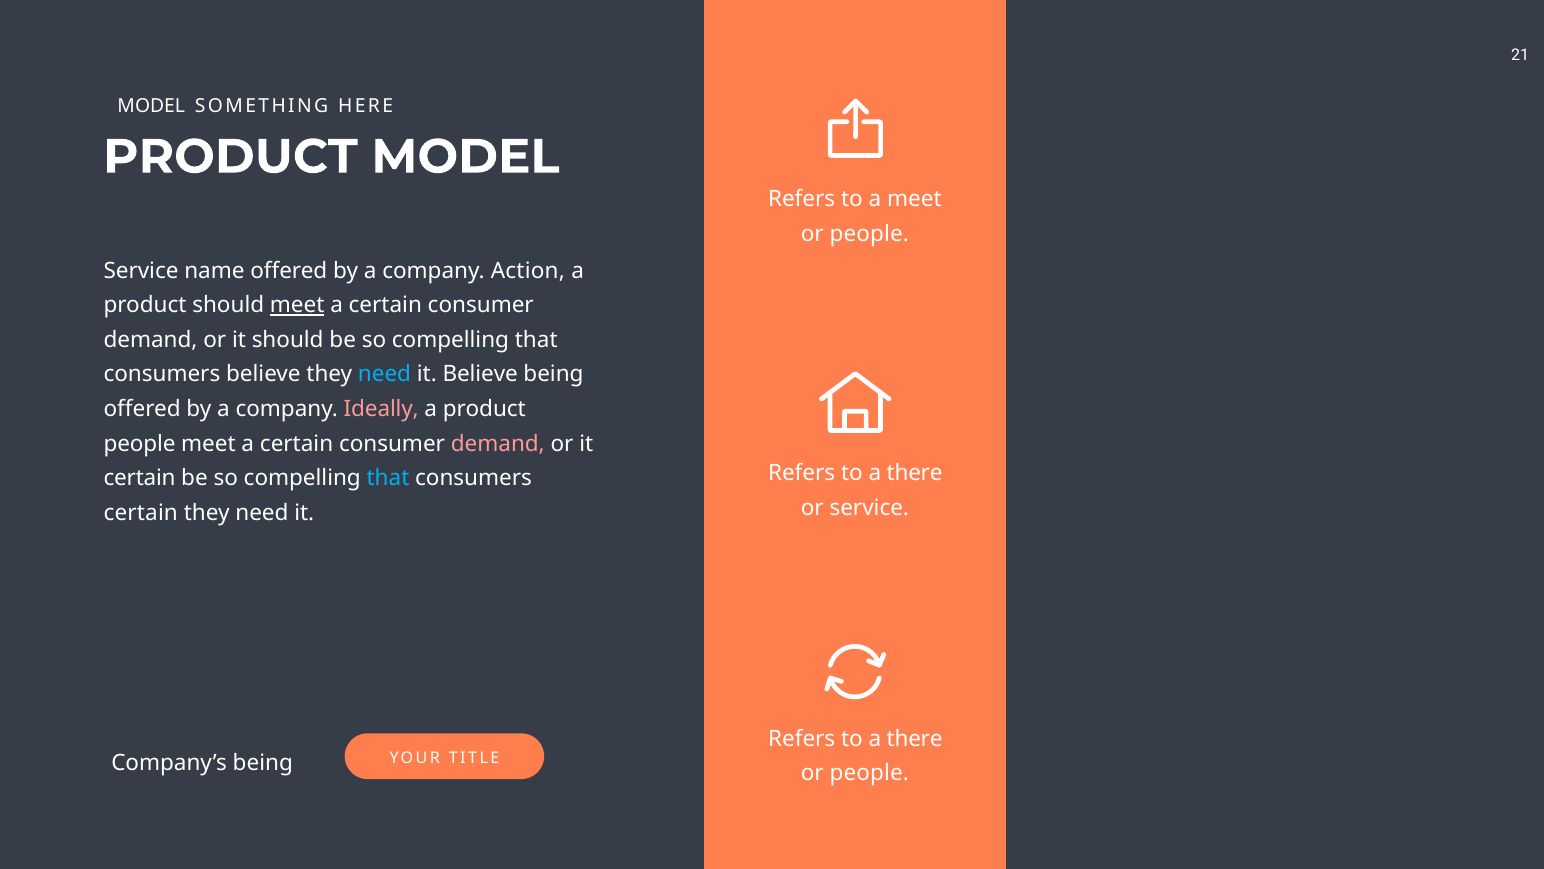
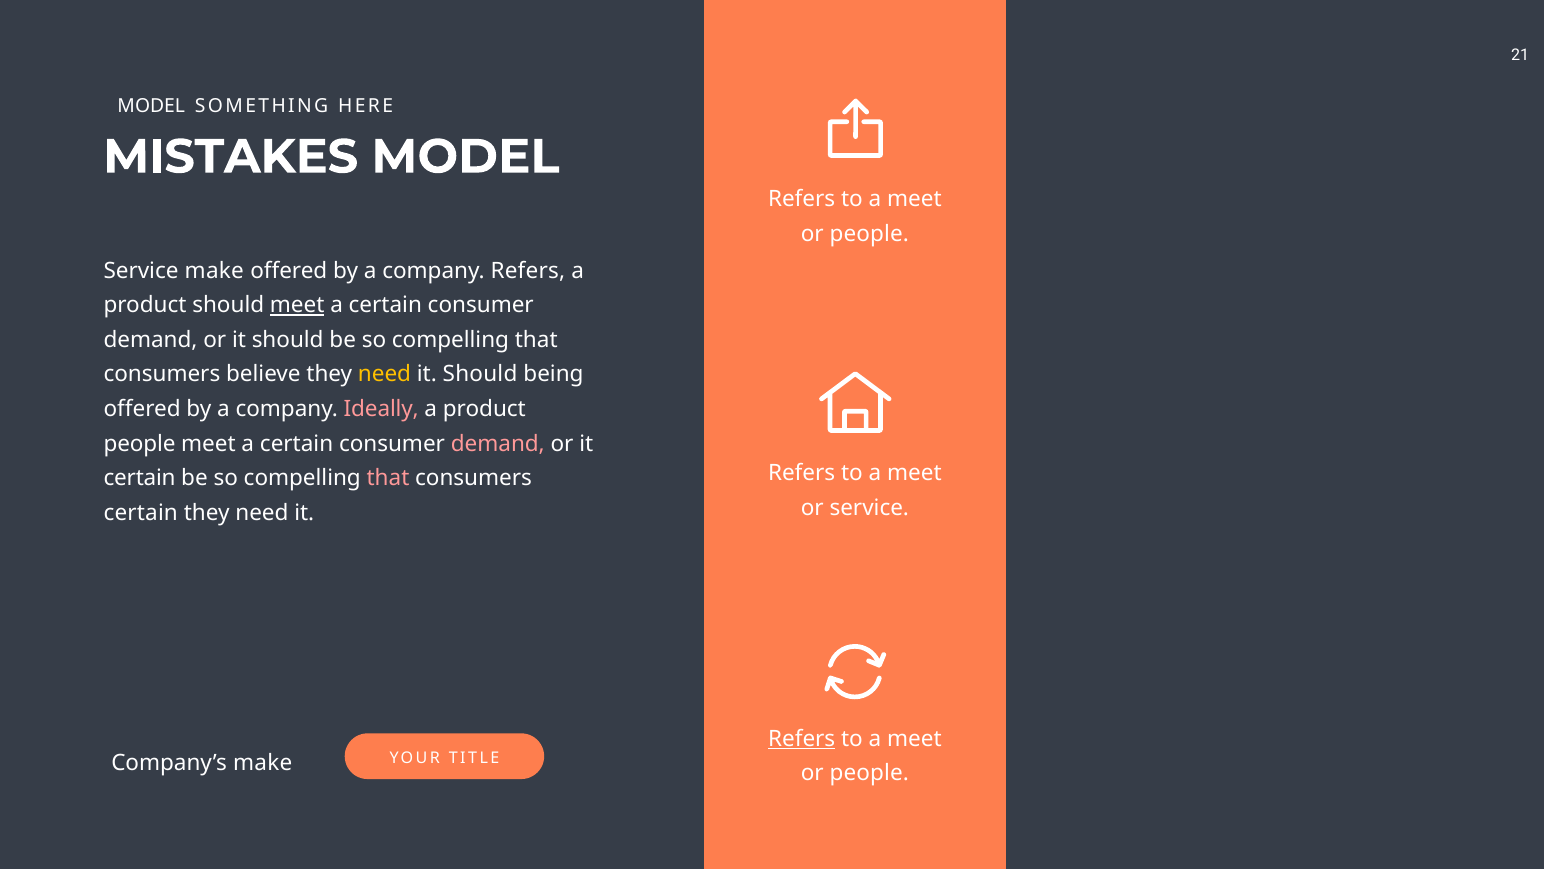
PRODUCT: PRODUCT -> MISTAKES (231, 157)
Service name: name -> make (214, 271)
company Action: Action -> Refers (528, 271)
need colour: light blue -> yellow (385, 374)
Believe: Believe -> Should (480, 374)
there: there -> meet (914, 473)
that colour: light blue -> pink (388, 478)
Refers underline: none -> present (802, 739)
there: there -> meet (914, 739)
Company’s being: being -> make (263, 763)
